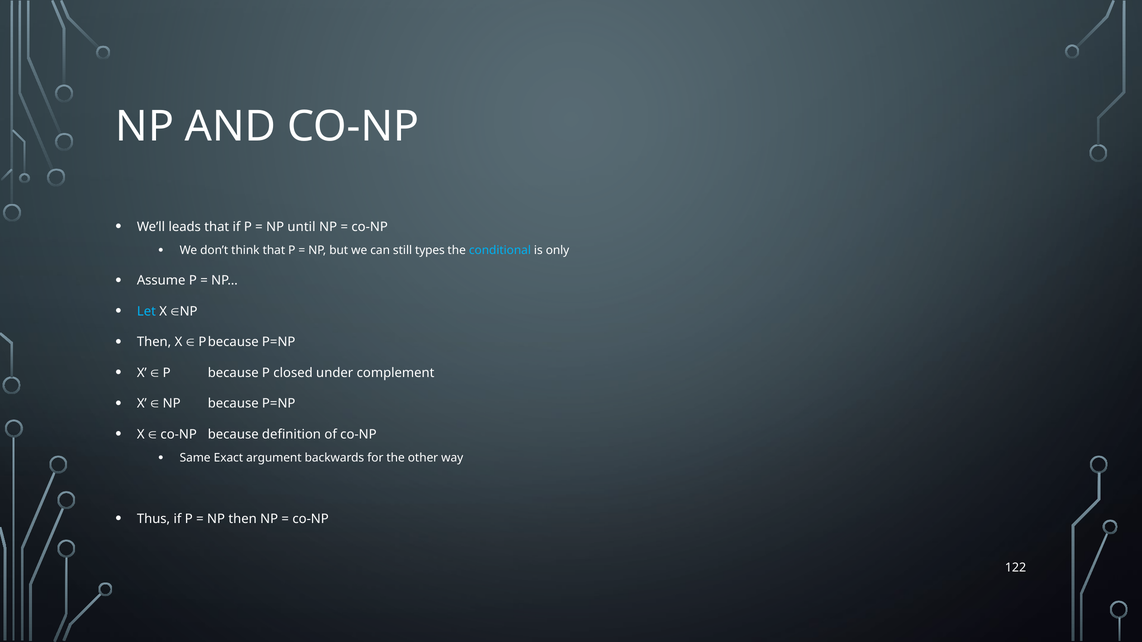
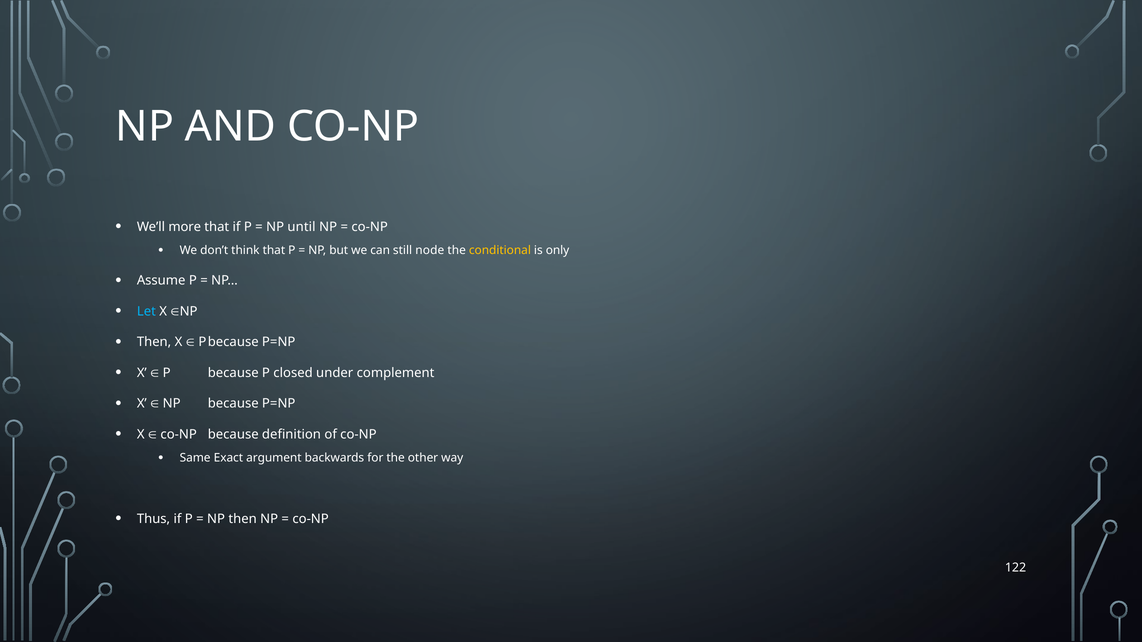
leads: leads -> more (185, 227)
types: types -> node (430, 251)
conditional colour: light blue -> yellow (500, 251)
